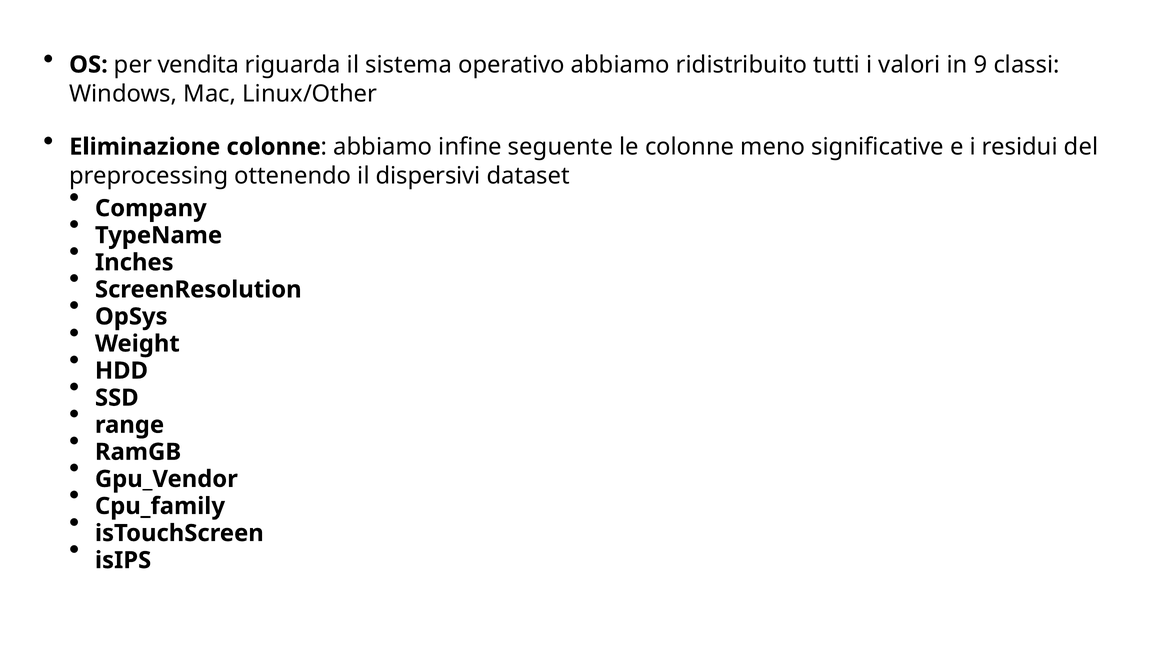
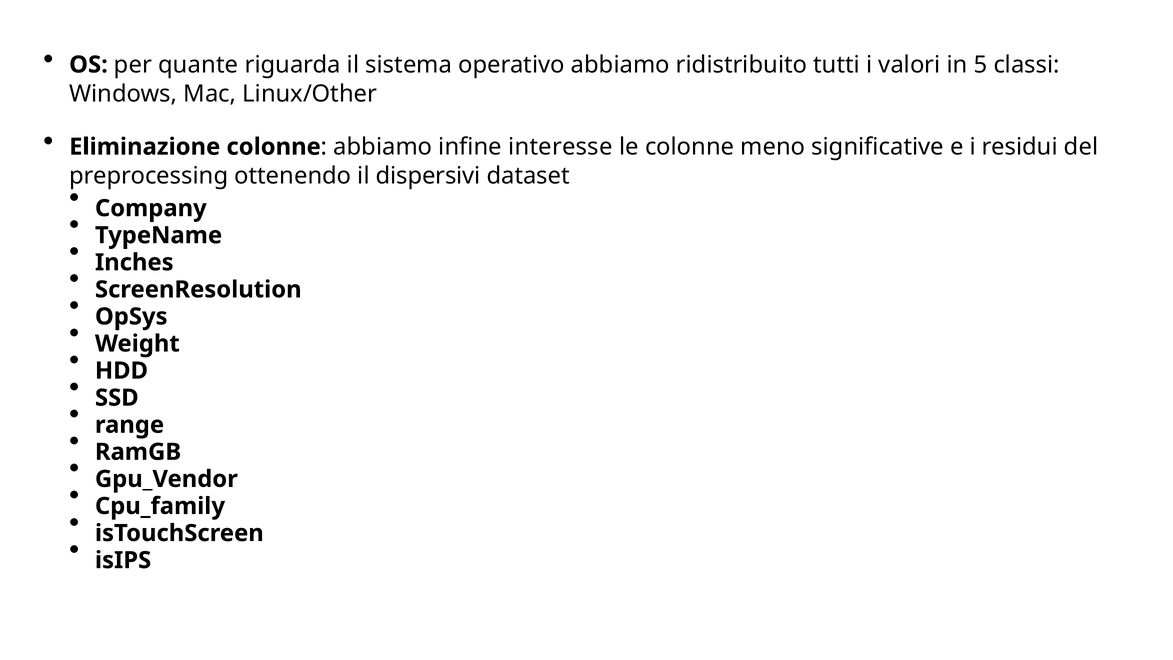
vendita: vendita -> quante (198, 65)
9: 9 -> 5 (981, 65)
seguente: seguente -> interesse (560, 147)
